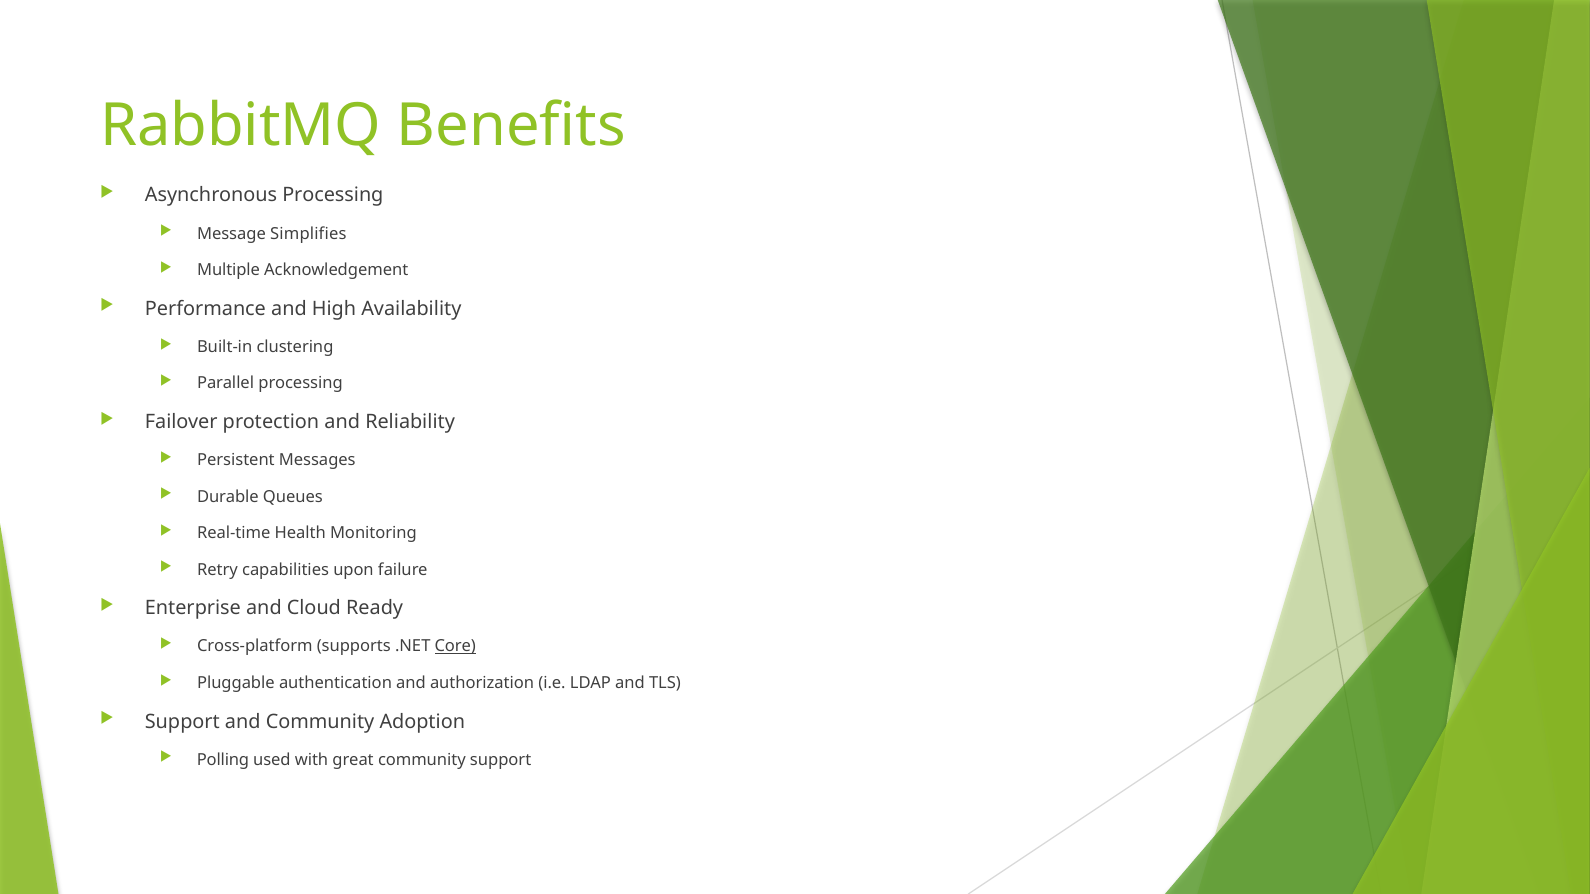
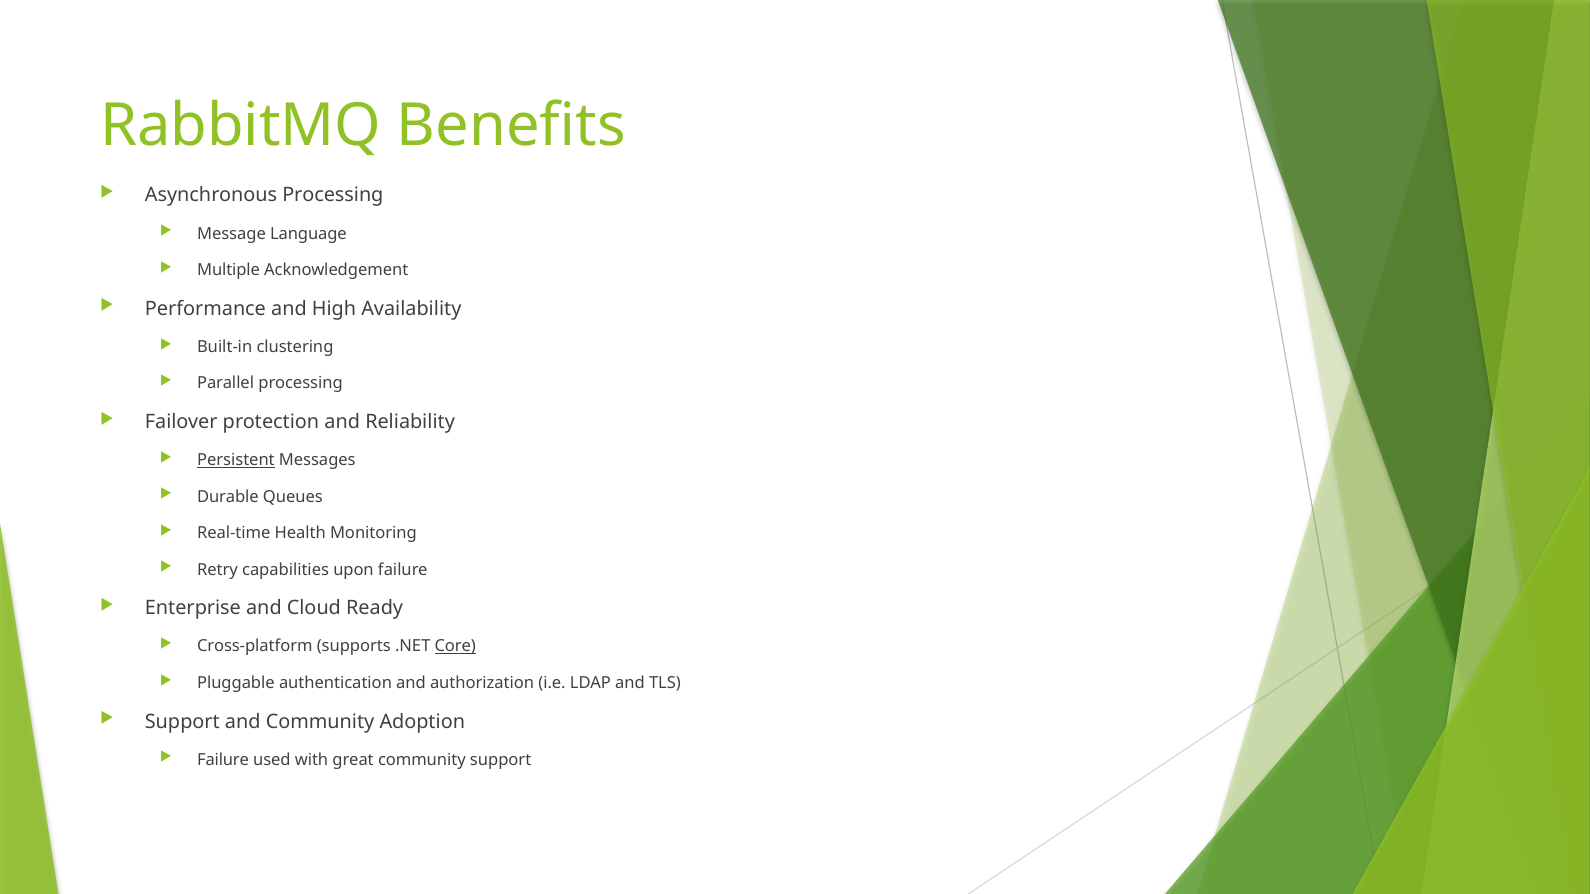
Simplifies: Simplifies -> Language (308, 234)
Persistent underline: none -> present (236, 460)
Polling: Polling -> Failure (223, 760)
